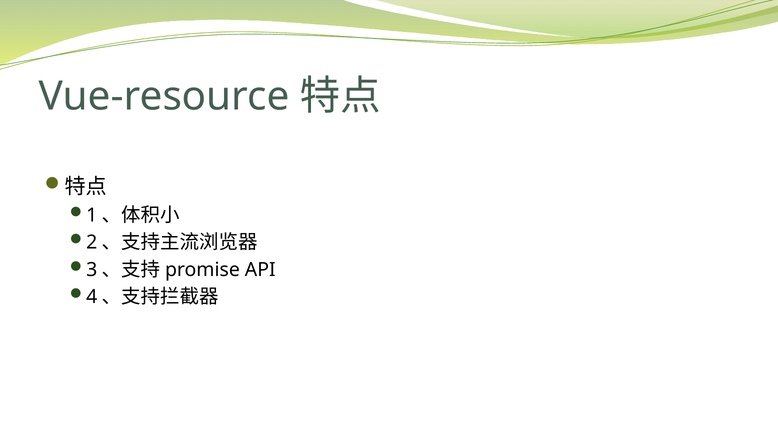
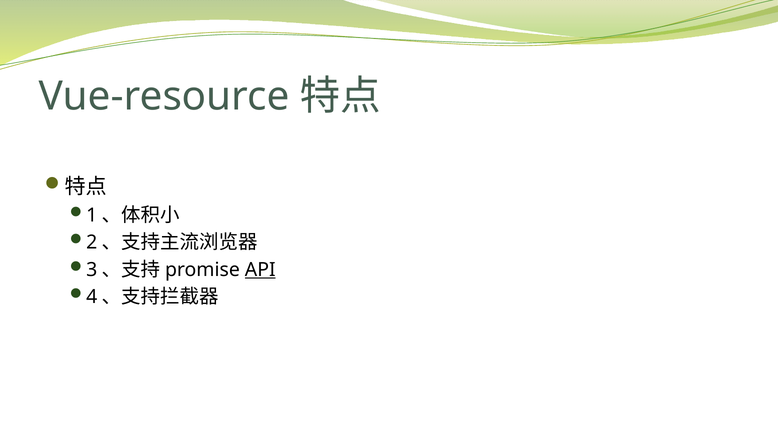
API underline: none -> present (260, 269)
